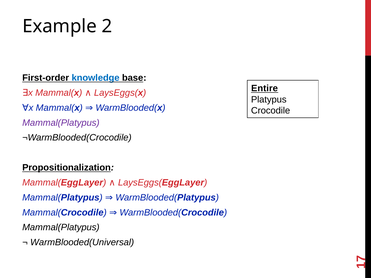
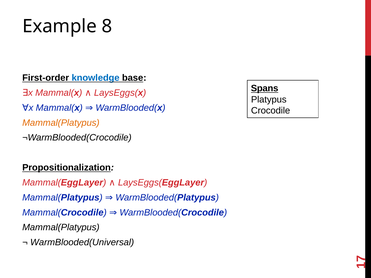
2: 2 -> 8 (107, 26)
Entire: Entire -> Spans (265, 88)
Mammal(Platypus colour: purple -> orange (61, 123)
